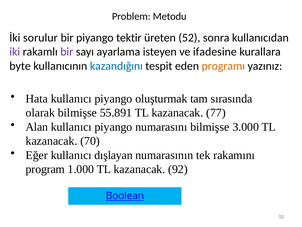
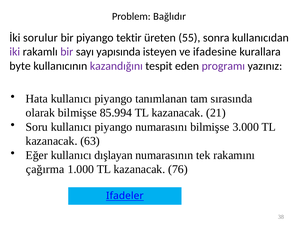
Metodu: Metodu -> Bağlıdır (170, 16)
52: 52 -> 55 (189, 38)
ayarlama: ayarlama -> yapısında (118, 52)
kazandığını colour: blue -> purple (116, 66)
programı colour: orange -> purple (223, 66)
oluşturmak: oluşturmak -> tanımlanan (161, 98)
55.891: 55.891 -> 85.994 (116, 113)
77: 77 -> 21 (216, 113)
Alan: Alan -> Soru (37, 127)
70: 70 -> 63 (90, 141)
program: program -> çağırma (45, 169)
92: 92 -> 76 (178, 169)
Boolean: Boolean -> Ifadeler (125, 195)
